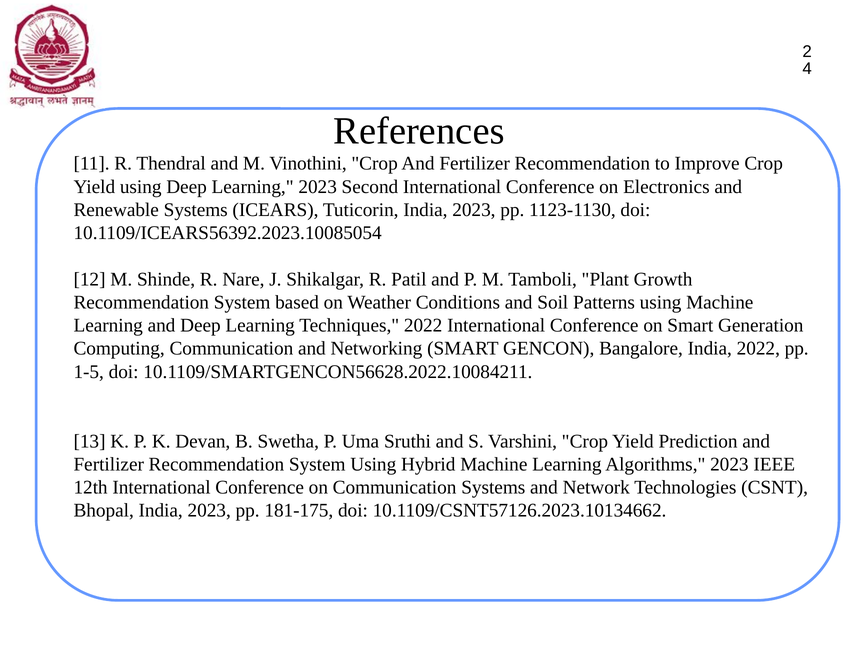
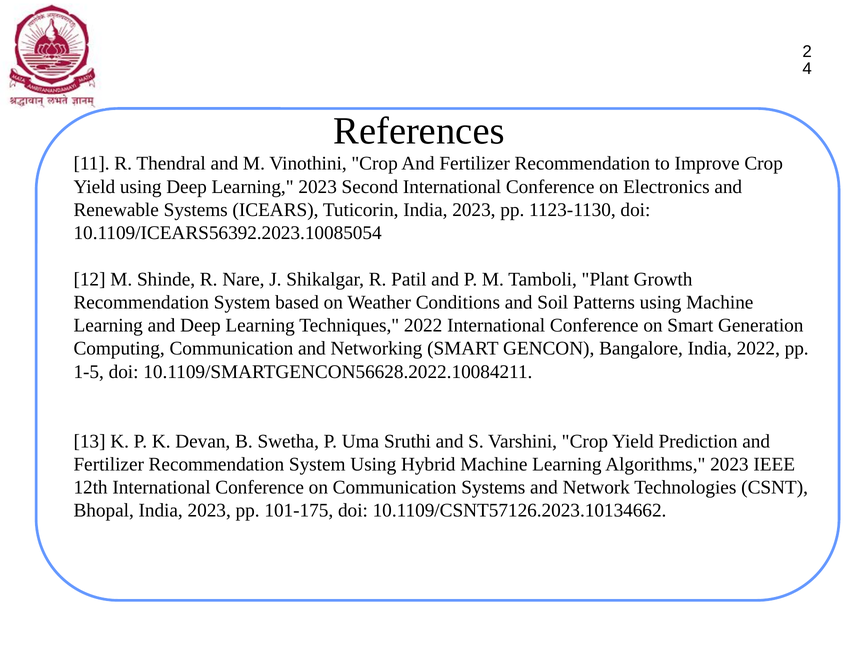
181-175: 181-175 -> 101-175 (299, 511)
